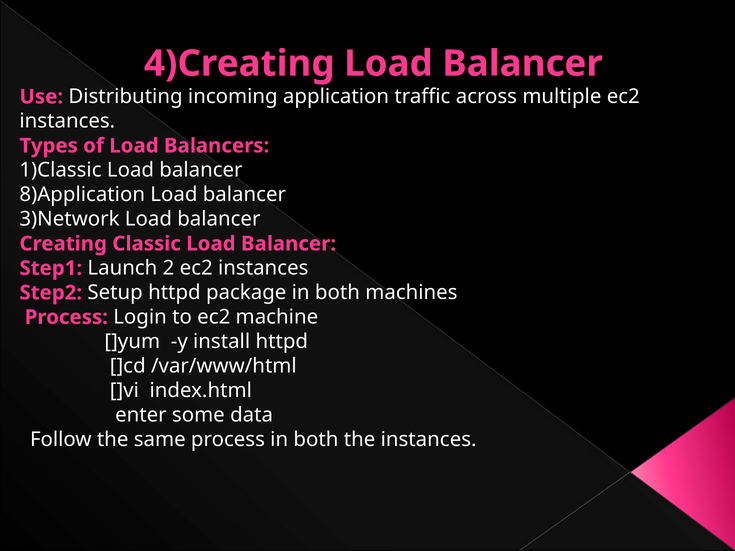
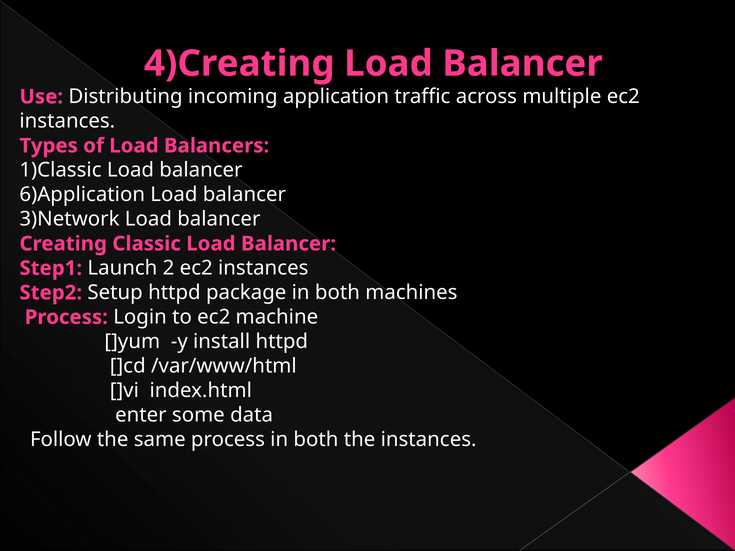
8)Application: 8)Application -> 6)Application (82, 195)
